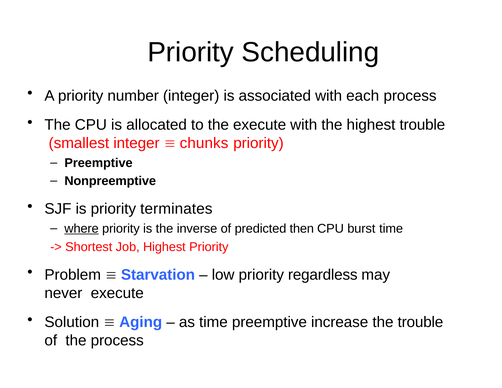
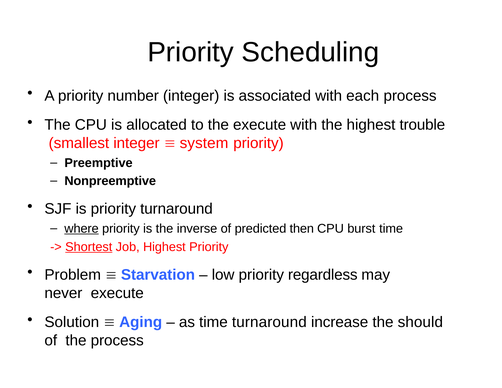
chunks: chunks -> system (204, 143)
priority terminates: terminates -> turnaround (176, 209)
Shortest underline: none -> present (89, 247)
time preemptive: preemptive -> turnaround (269, 322)
the trouble: trouble -> should (420, 322)
